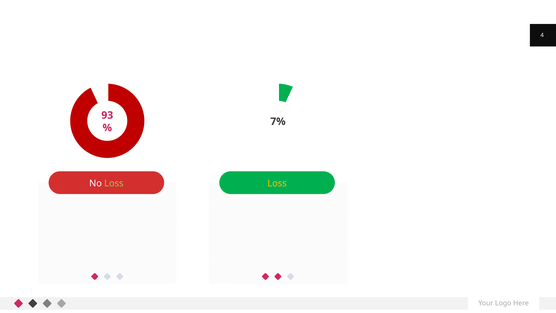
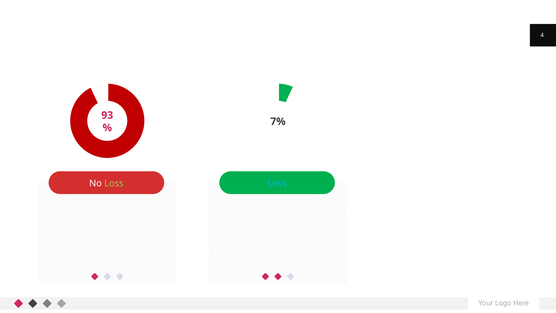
Loss colour: yellow -> light blue (277, 183)
